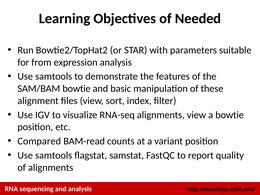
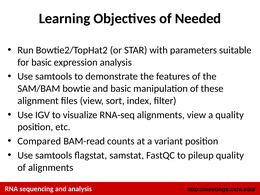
for from: from -> basic (41, 62)
a bowtie: bowtie -> quality (230, 115)
report: report -> pileup (201, 155)
